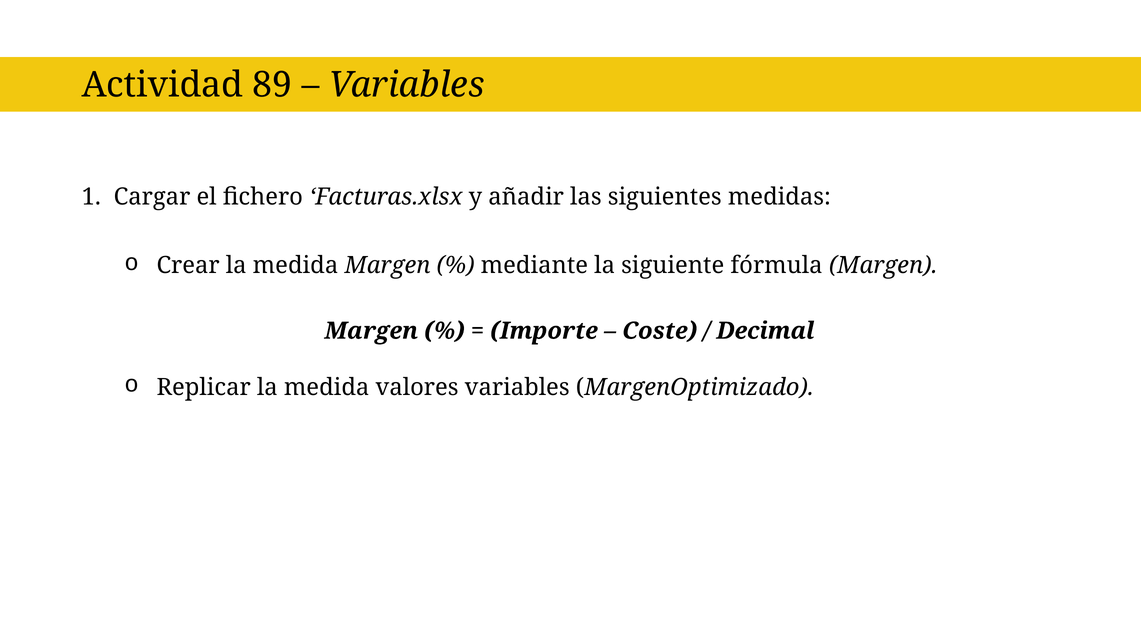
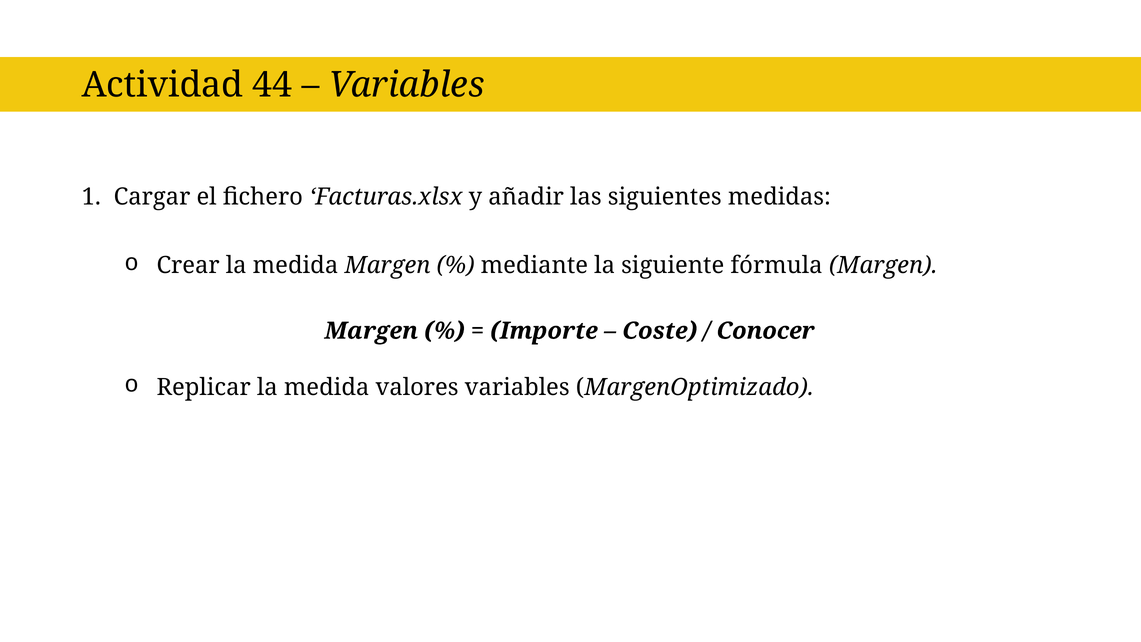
89: 89 -> 44 (272, 85)
Decimal: Decimal -> Conocer (765, 331)
